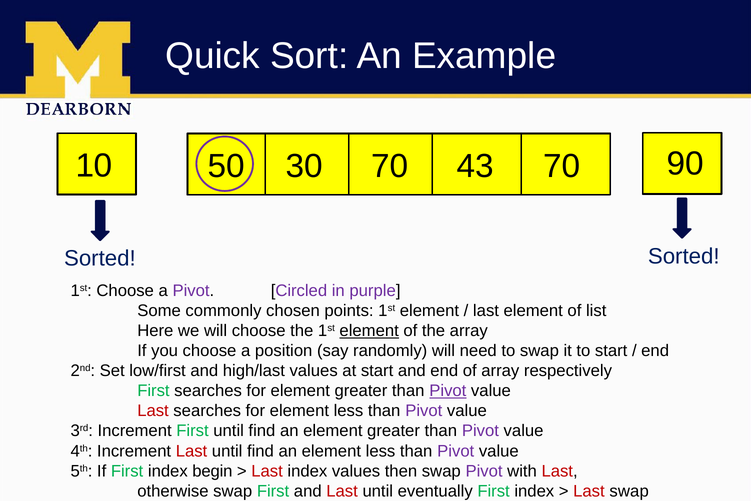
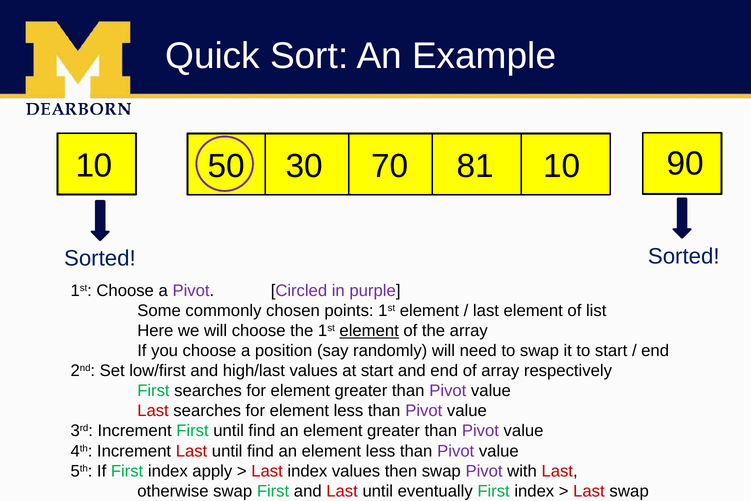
43: 43 -> 81 (475, 166)
70 70: 70 -> 10 (562, 166)
Pivot underline: present -> none (448, 391)
begin: begin -> apply (212, 471)
